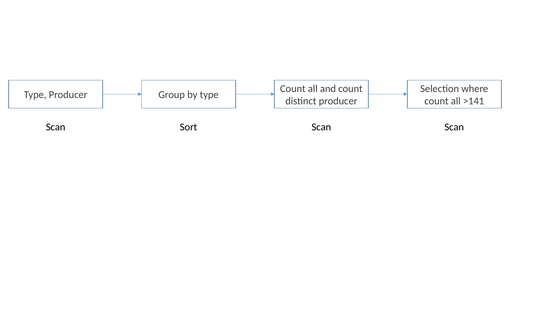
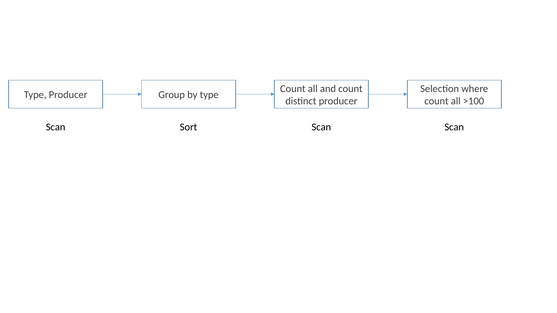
>141: >141 -> >100 (474, 101)
